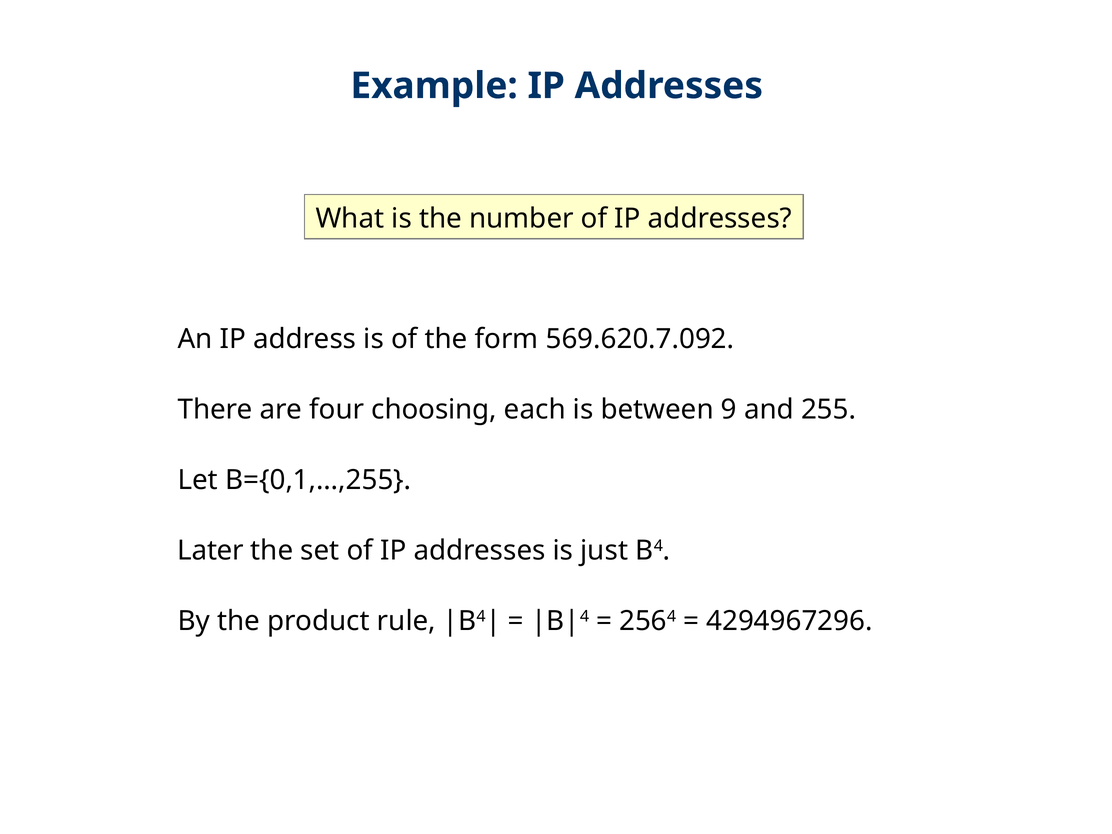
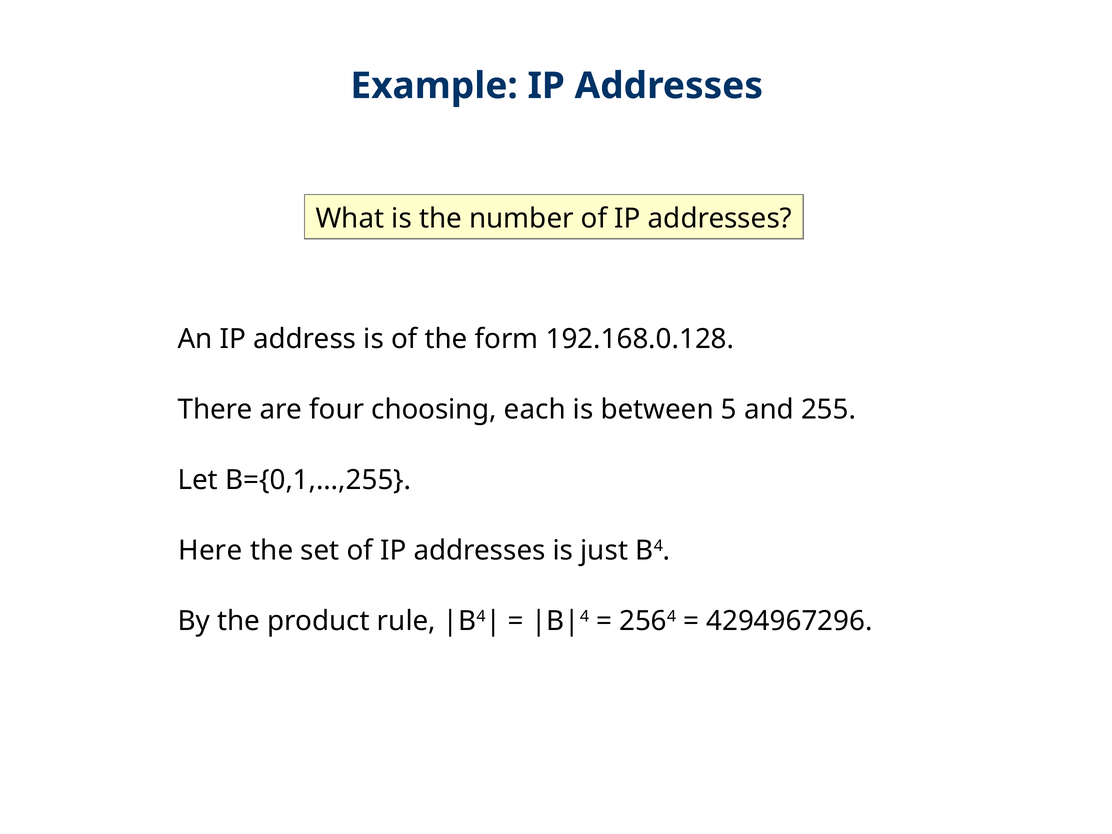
569.620.7.092: 569.620.7.092 -> 192.168.0.128 (640, 339)
9: 9 -> 5 (729, 410)
Later: Later -> Here (210, 551)
